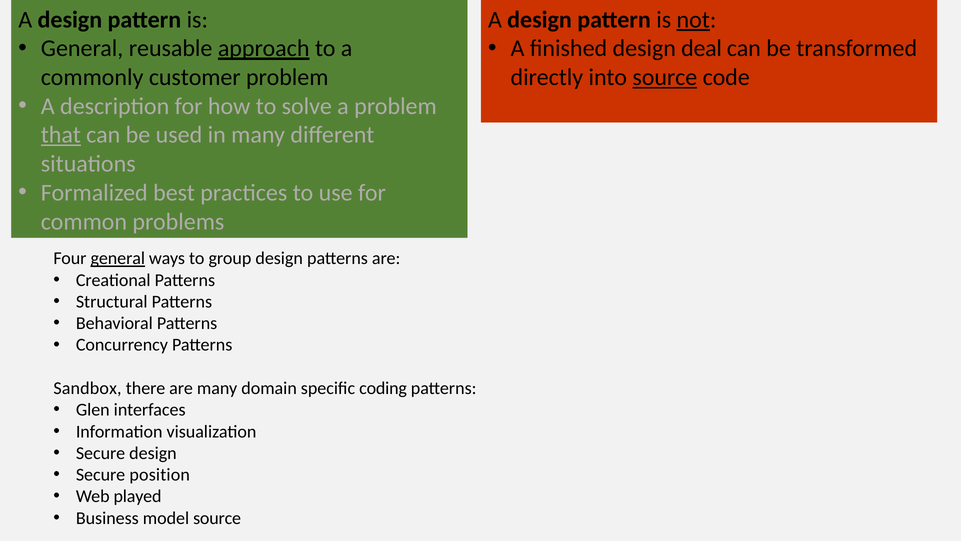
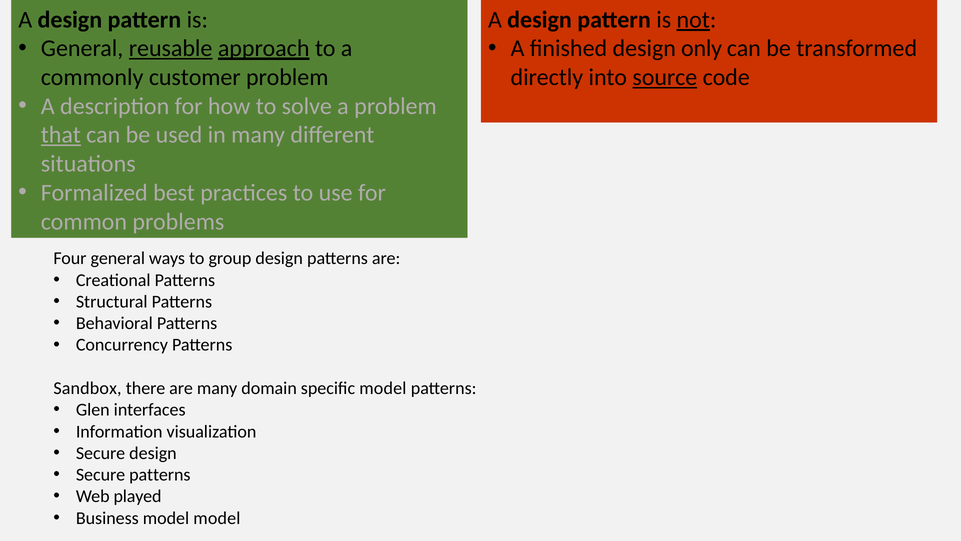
reusable underline: none -> present (171, 48)
deal: deal -> only (702, 48)
general underline: present -> none (118, 258)
specific coding: coding -> model (383, 388)
Secure position: position -> patterns (160, 474)
model source: source -> model (217, 518)
